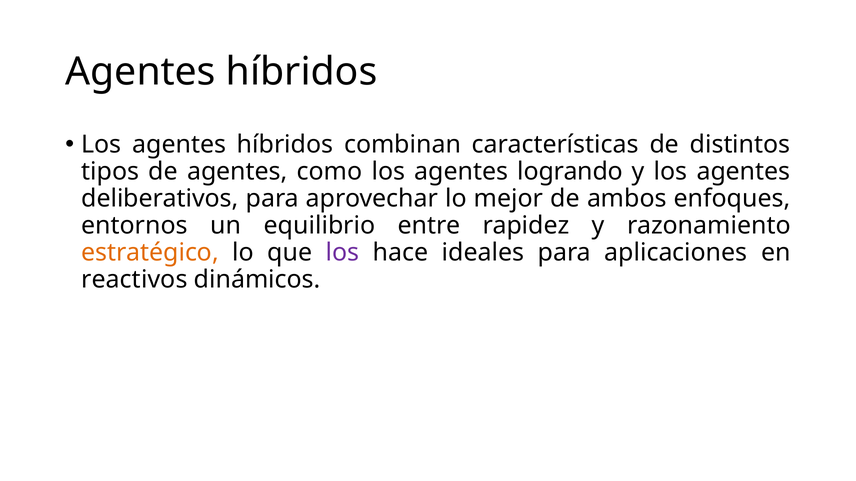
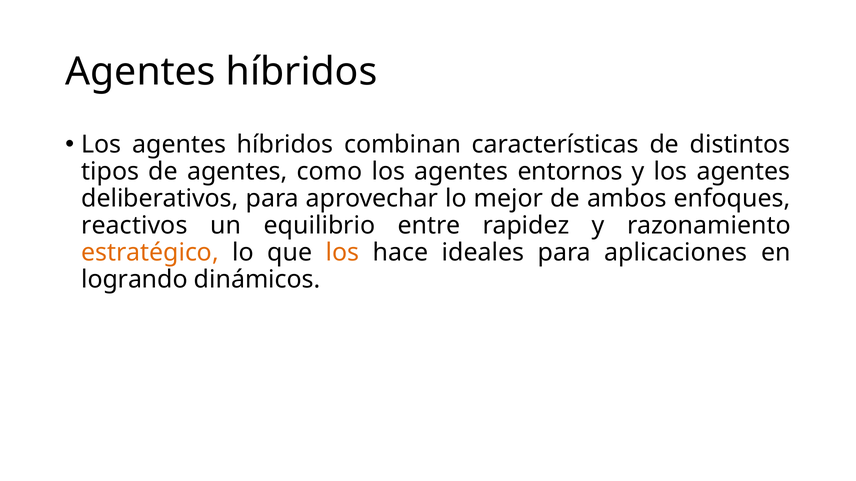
logrando: logrando -> entornos (570, 172)
entornos: entornos -> reactivos (134, 226)
los colour: purple -> orange (343, 253)
reactivos: reactivos -> logrando (134, 280)
